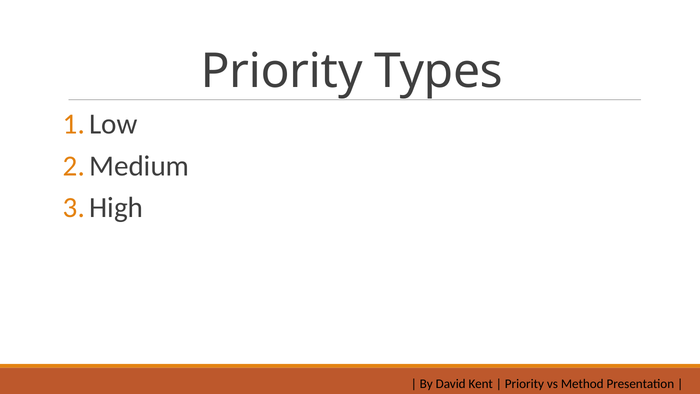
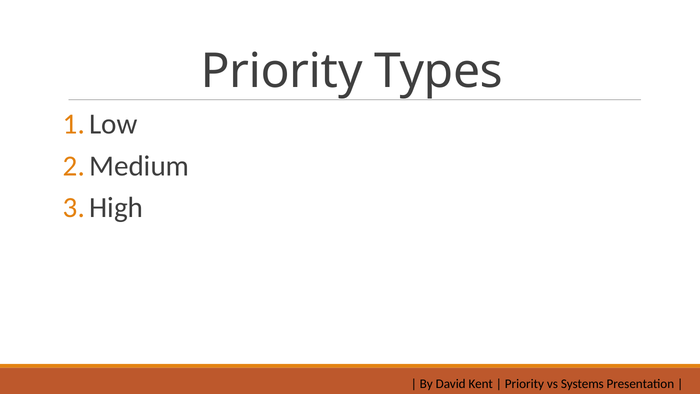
Method: Method -> Systems (582, 384)
